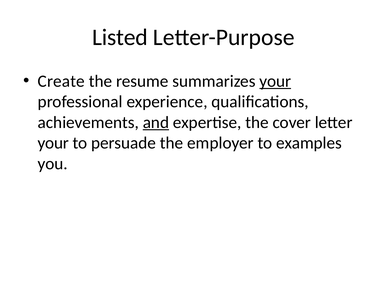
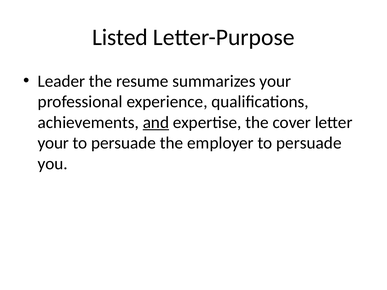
Create: Create -> Leader (61, 81)
your underline: present -> none (275, 81)
employer to examples: examples -> persuade (309, 143)
